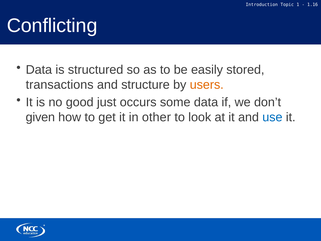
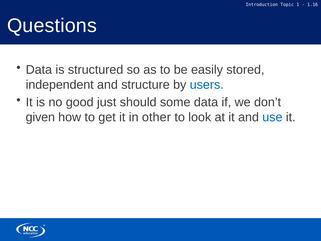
Conflicting: Conflicting -> Questions (52, 26)
transactions: transactions -> independent (60, 85)
users colour: orange -> blue (207, 85)
occurs: occurs -> should (138, 102)
